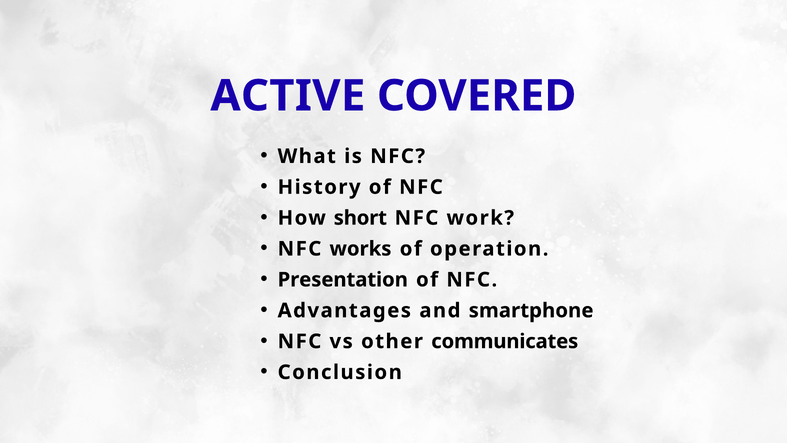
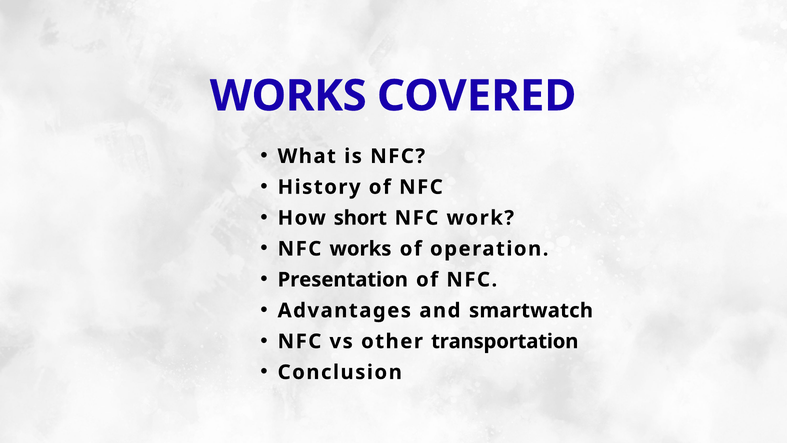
ACTIVE: ACTIVE -> WORKS (288, 96)
smartphone: smartphone -> smartwatch (531, 310)
communicates: communicates -> transportation (505, 341)
